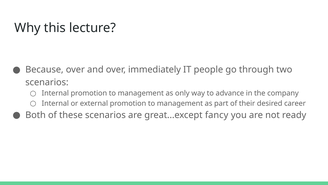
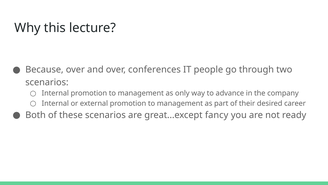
immediately: immediately -> conferences (154, 69)
